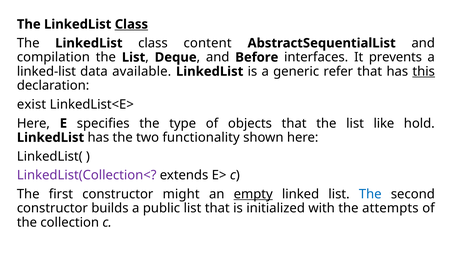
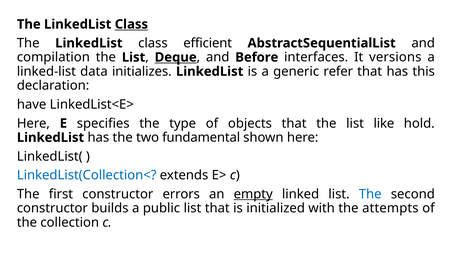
content: content -> efficient (208, 43)
Deque underline: none -> present (176, 57)
prevents: prevents -> versions (395, 57)
available: available -> initializes (142, 71)
this underline: present -> none (424, 71)
exist: exist -> have (32, 104)
functionality: functionality -> fundamental (201, 137)
LinkedList(Collection< colour: purple -> blue (87, 175)
might: might -> errors (181, 194)
